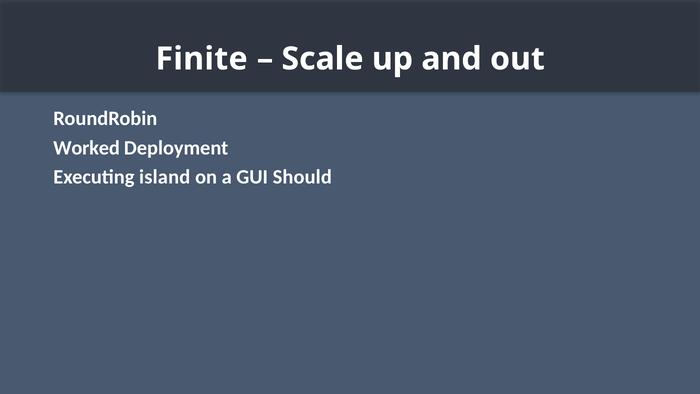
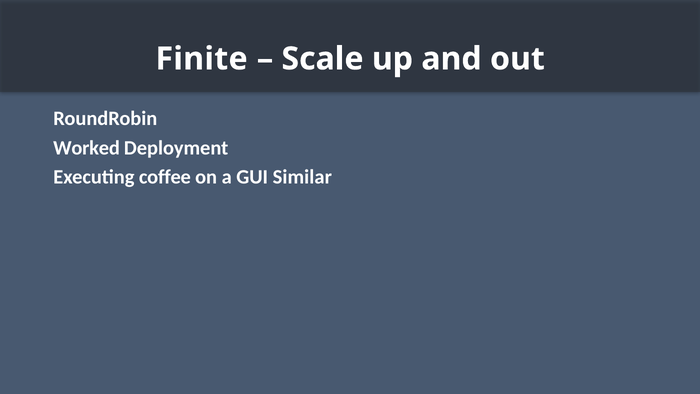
island: island -> coffee (165, 177)
Should: Should -> Similar (302, 177)
